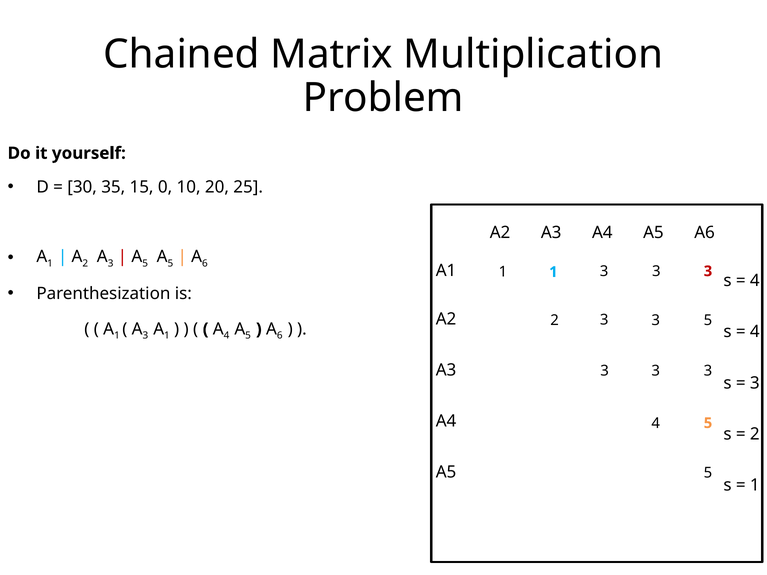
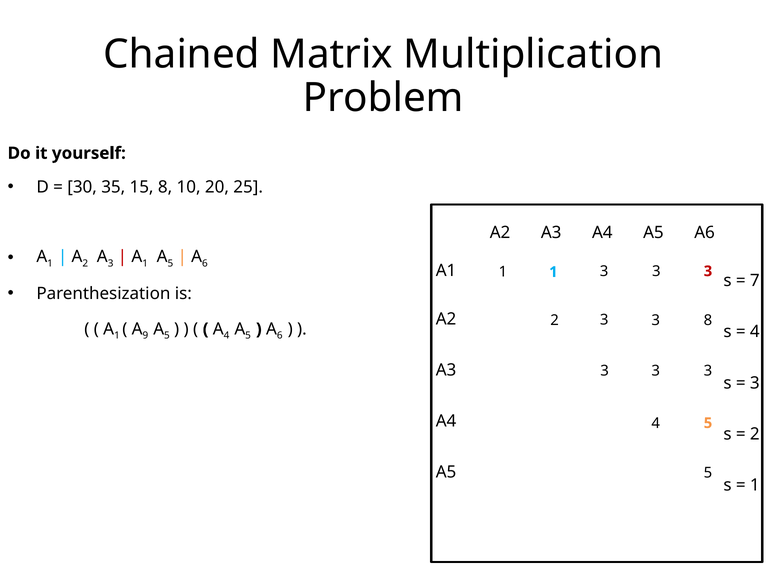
15 0: 0 -> 8 (165, 187)
5: 5 -> 1 (145, 263)
4: 4 -> 7 (755, 281)
3 5: 5 -> 8 (708, 321)
3: 3 -> 9 (145, 336)
1: 1 -> 5 (167, 336)
